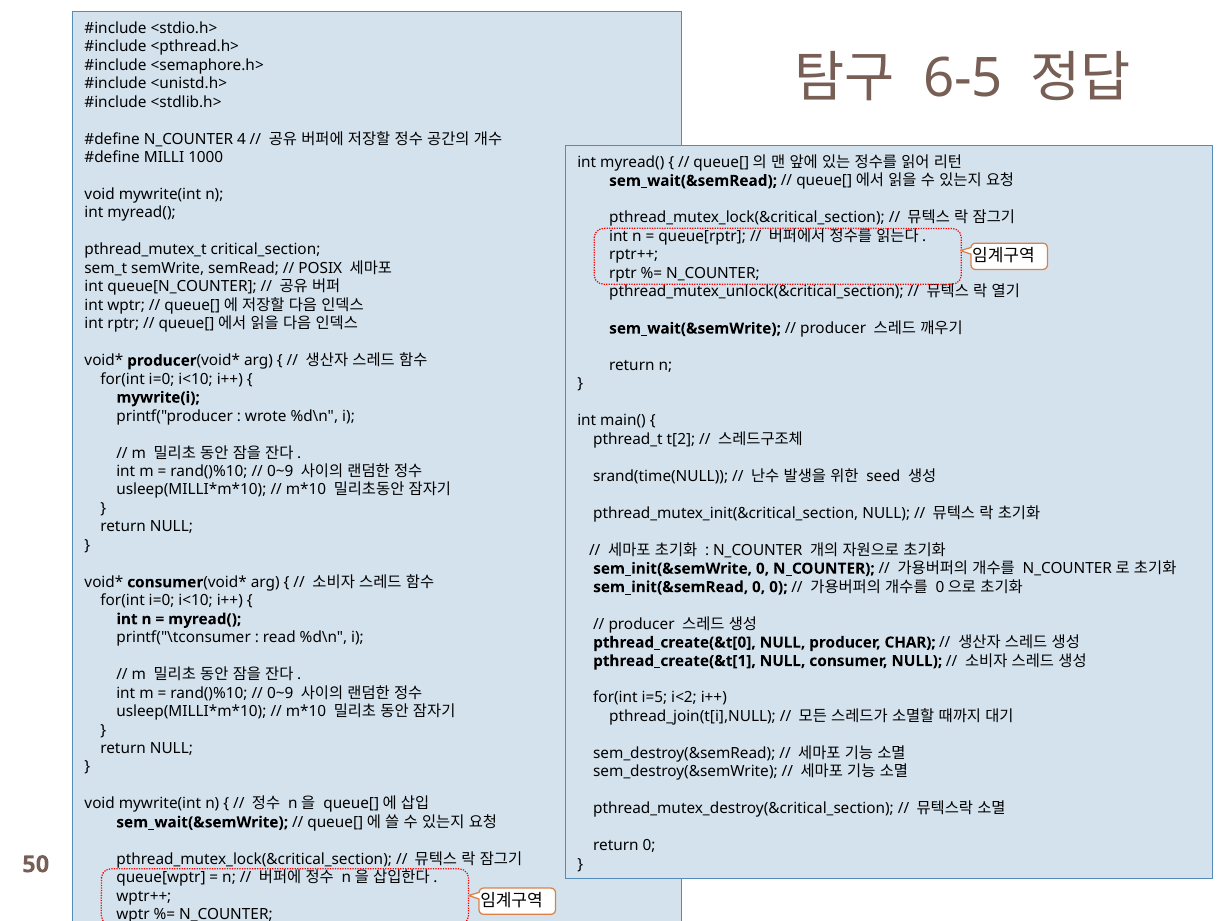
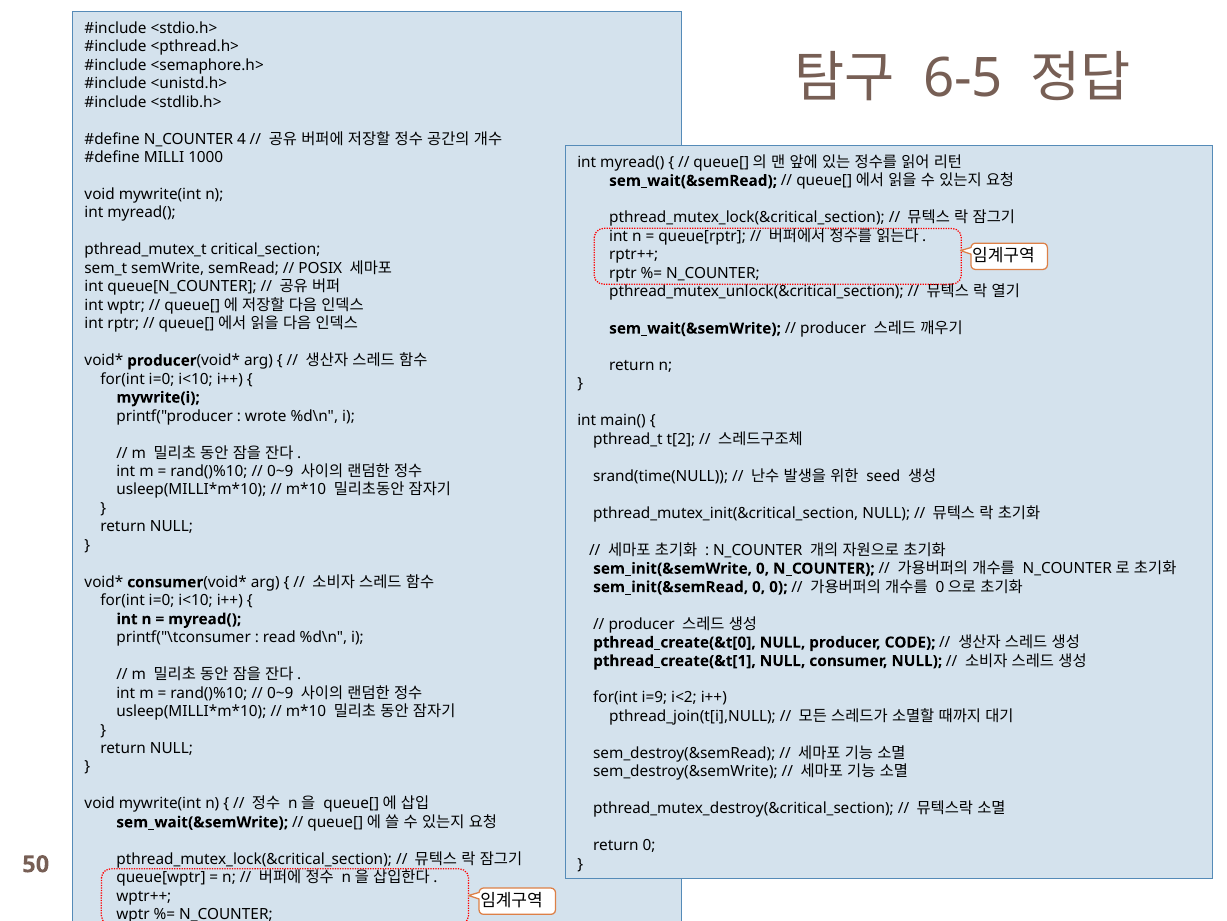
CHAR: CHAR -> CODE (910, 642)
i=5: i=5 -> i=9 (654, 697)
